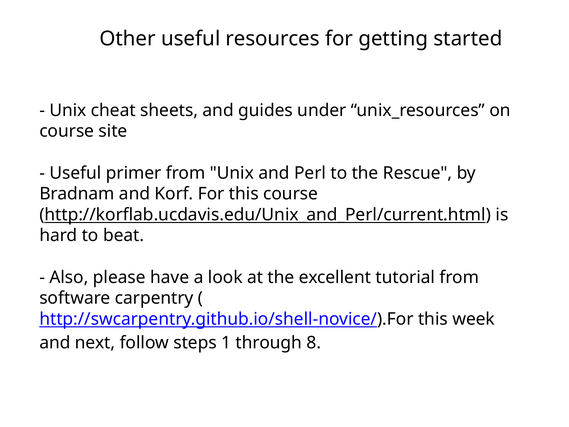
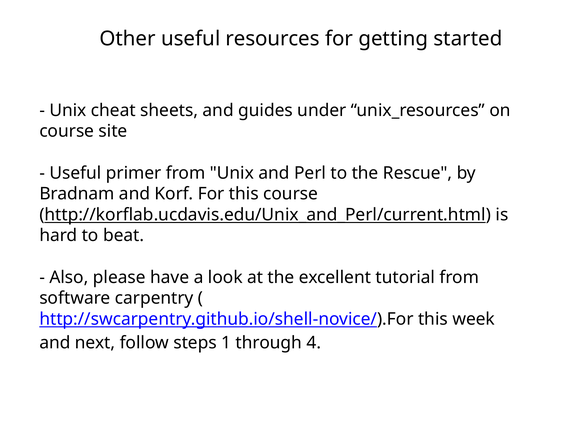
8: 8 -> 4 (314, 343)
